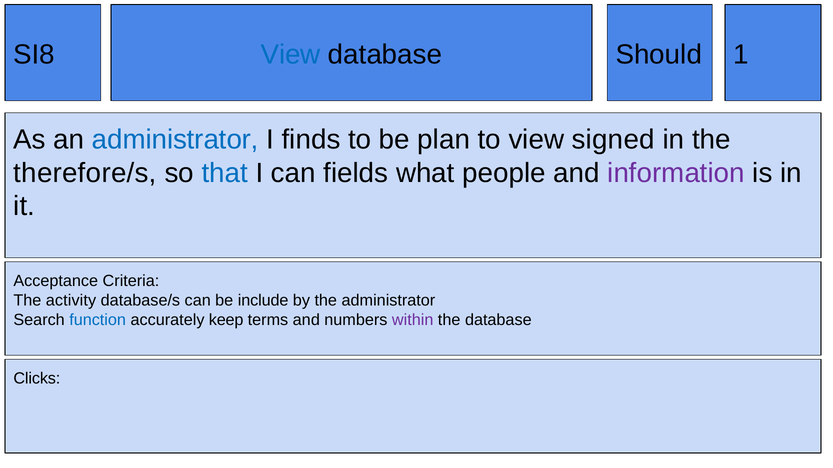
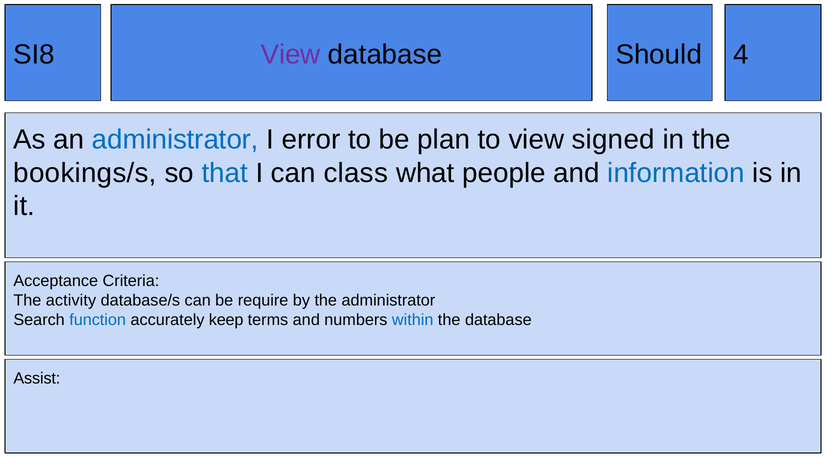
View colour: blue -> purple (291, 55)
1: 1 -> 4 (741, 55)
finds: finds -> error (311, 140)
therefore/s: therefore/s -> bookings/s (85, 173)
fields: fields -> class (356, 173)
information colour: purple -> blue (676, 173)
include: include -> require (263, 301)
within colour: purple -> blue (413, 320)
Clicks: Clicks -> Assist (37, 379)
